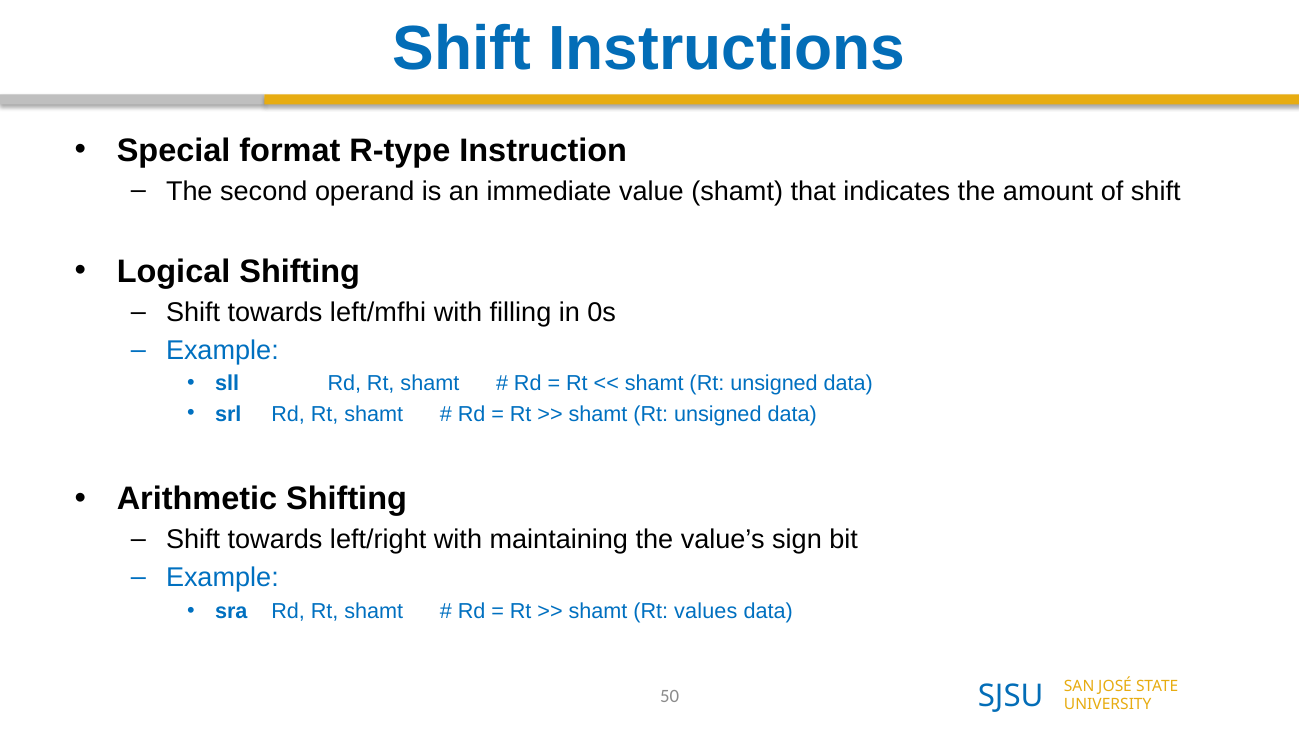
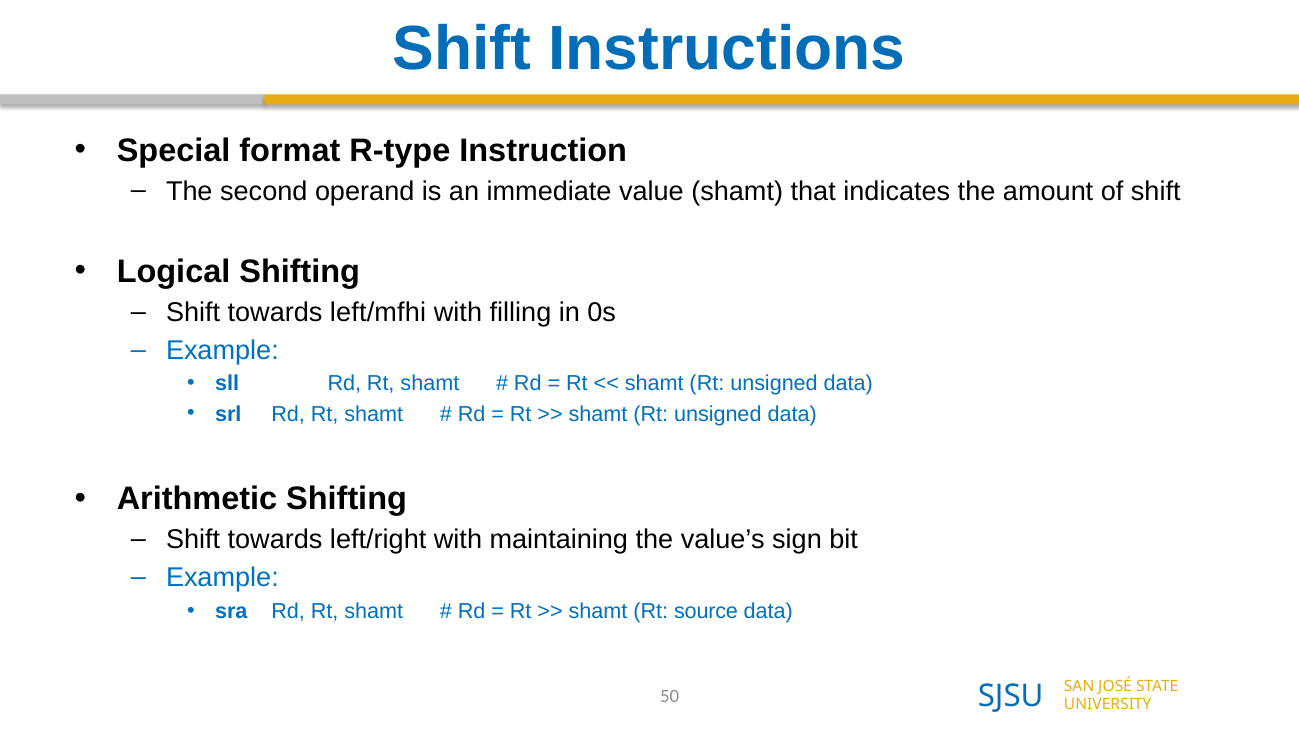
values: values -> source (706, 611)
